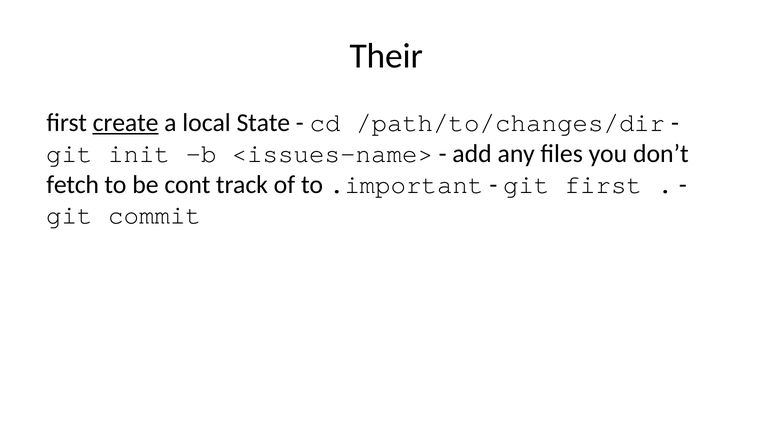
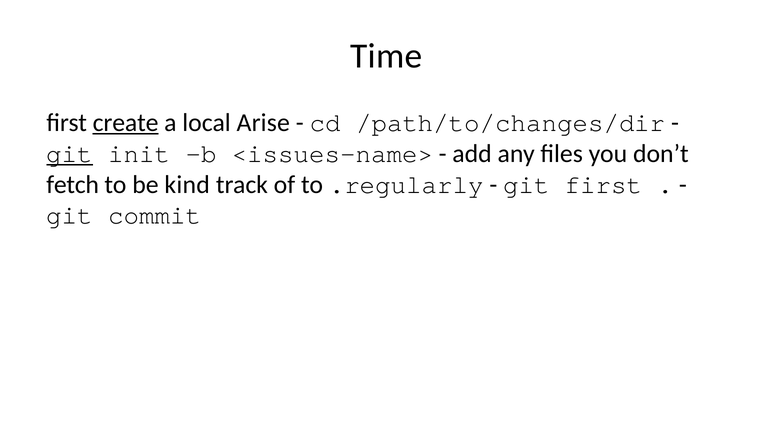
Their: Their -> Time (386, 56)
State: State -> Arise (263, 123)
git underline: none -> present (70, 154)
cont: cont -> kind (187, 184)
.important: .important -> .regularly (406, 184)
